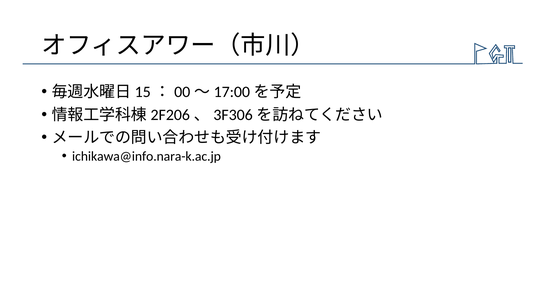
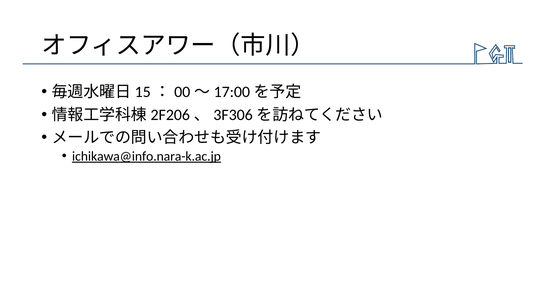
ichikawa@info.nara-k.ac.jp underline: none -> present (146, 156)
